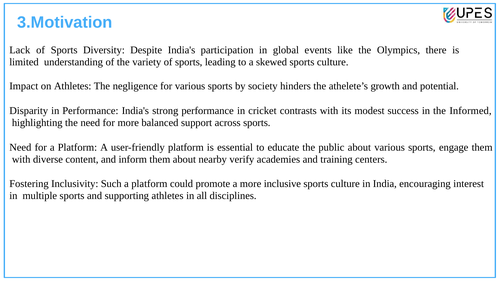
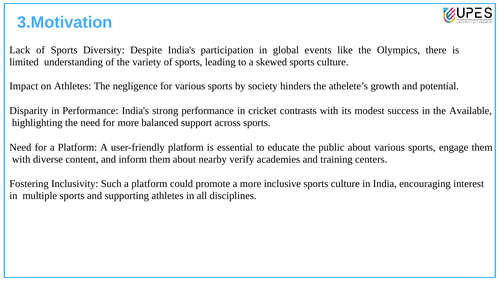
Informed: Informed -> Available (471, 111)
